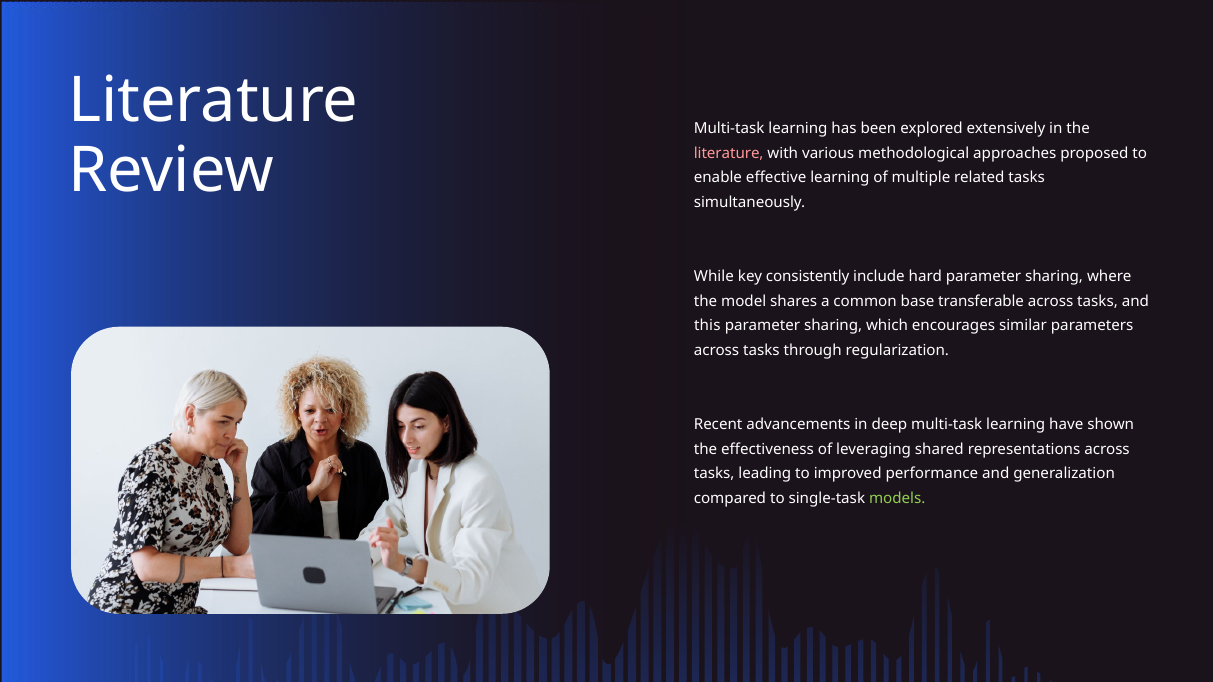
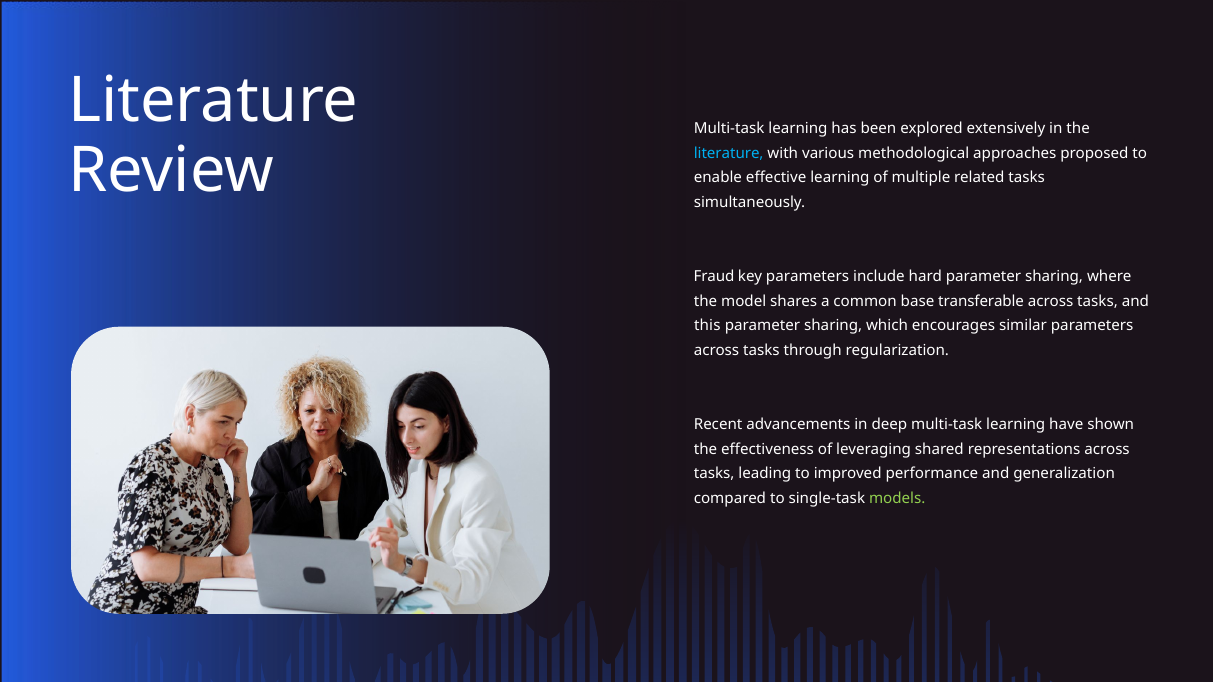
literature colour: pink -> light blue (729, 153)
While: While -> Fraud (714, 276)
key consistently: consistently -> parameters (808, 276)
